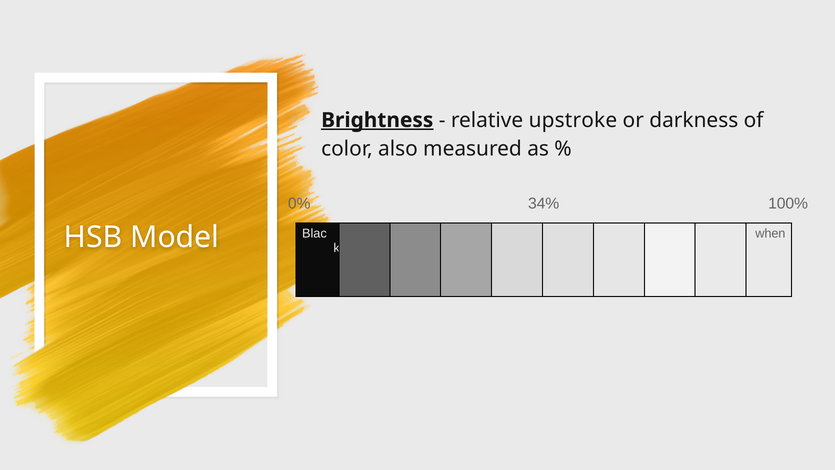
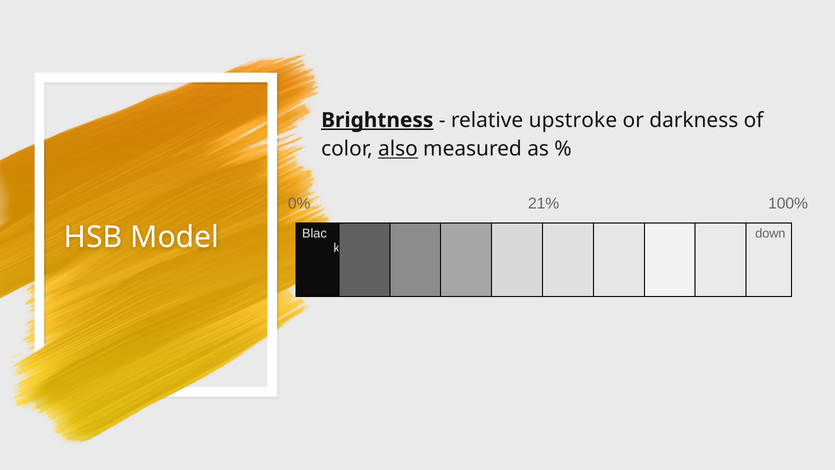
also underline: none -> present (398, 149)
34%: 34% -> 21% (544, 204)
when: when -> down (770, 234)
